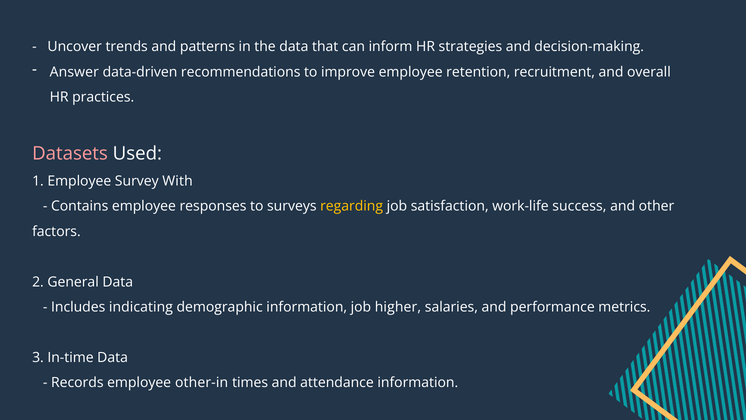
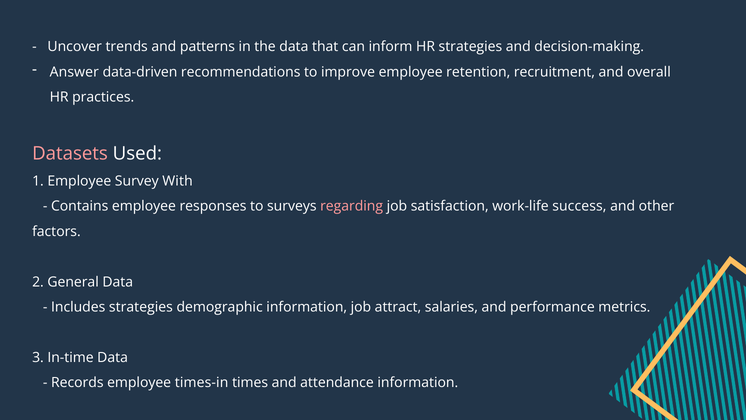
regarding colour: yellow -> pink (352, 206)
Includes indicating: indicating -> strategies (141, 307)
higher: higher -> attract (398, 307)
other-in: other-in -> times-in (202, 382)
